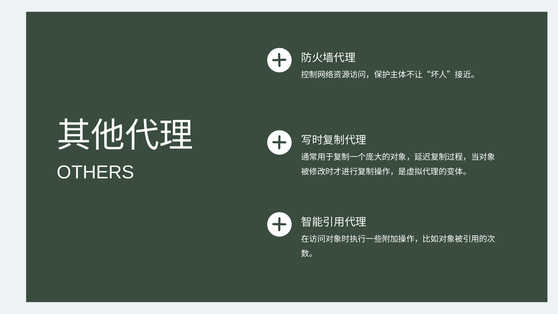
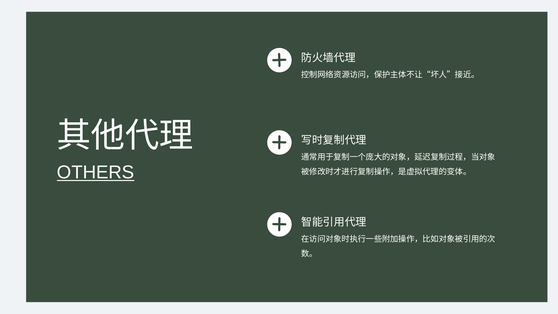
OTHERS underline: none -> present (96, 172)
